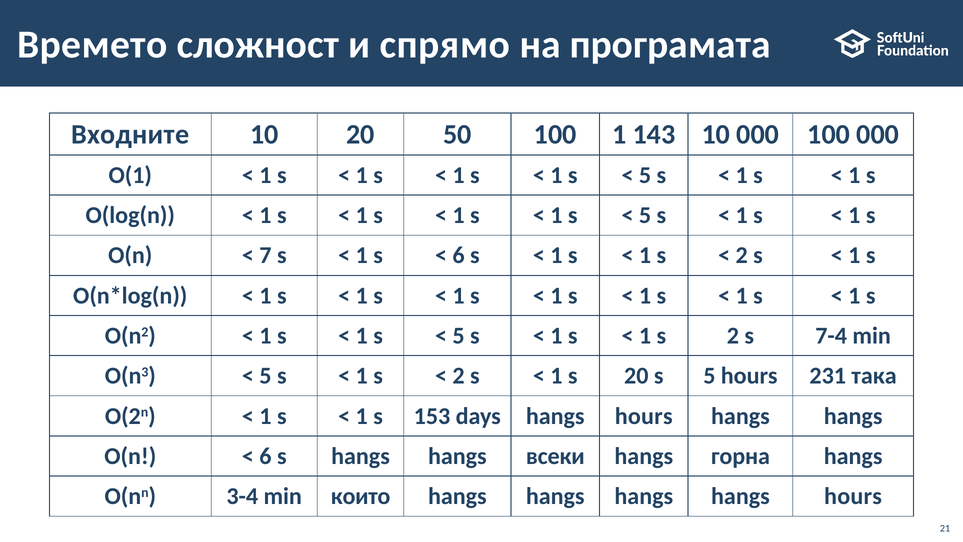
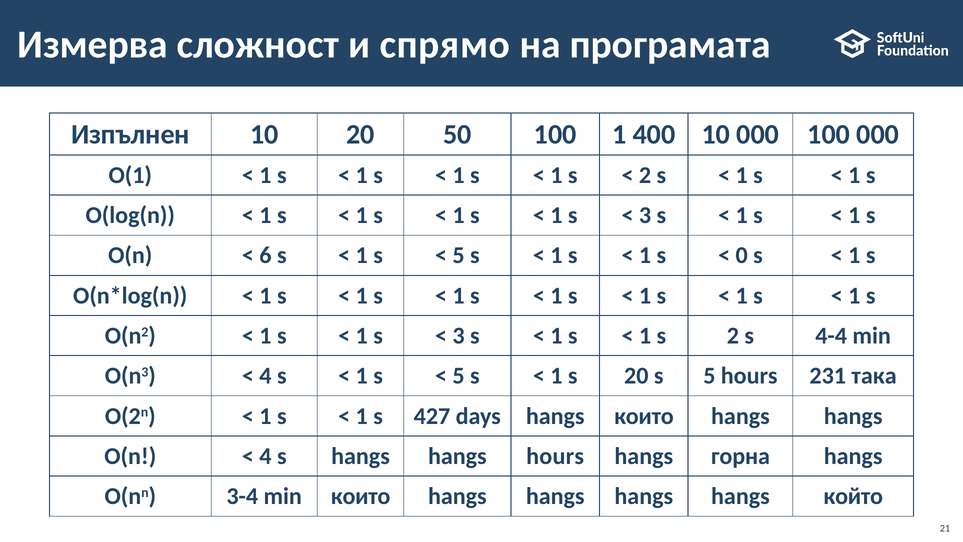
Времето: Времето -> Измерва (93, 45)
Входните: Входните -> Изпълнен (130, 134)
143: 143 -> 400 (654, 134)
5: 5 -> 2 (645, 175)
5: 5 -> 3 (645, 215)
7: 7 -> 6 (265, 255)
6: 6 -> 5 (459, 255)
2: 2 -> 0 (742, 255)
5: 5 -> 3 (459, 336)
7-4: 7-4 -> 4-4 (831, 336)
5: 5 -> 4 (265, 376)
2: 2 -> 5 (459, 376)
153: 153 -> 427 (432, 416)
days hangs hours: hours -> които (644, 416)
6: 6 -> 4 (265, 456)
hangs всеки: всеки -> hours (555, 456)
hangs hangs hours: hours -> който (853, 496)
